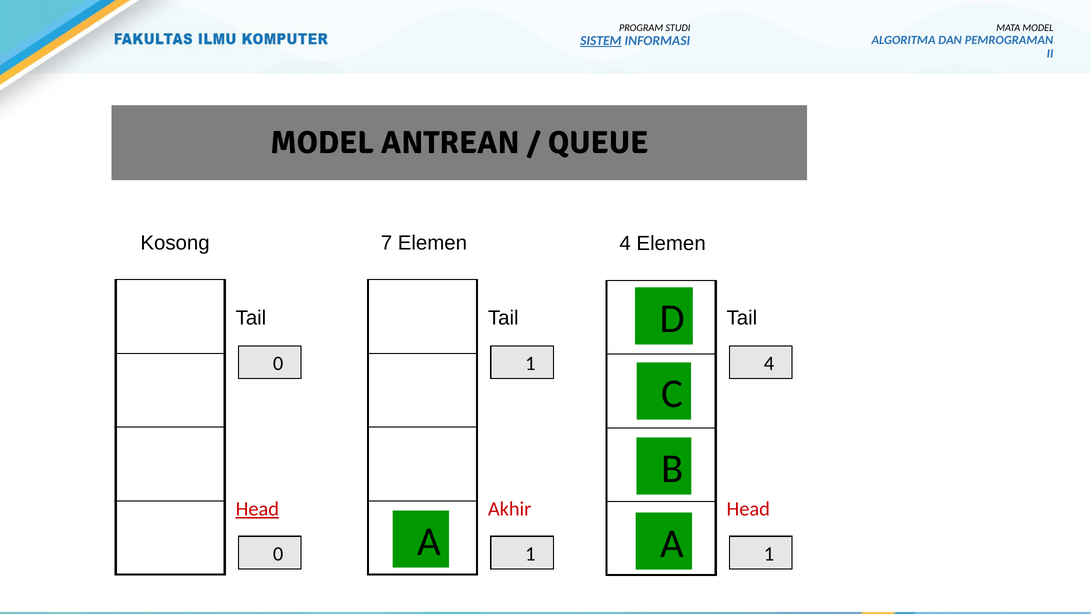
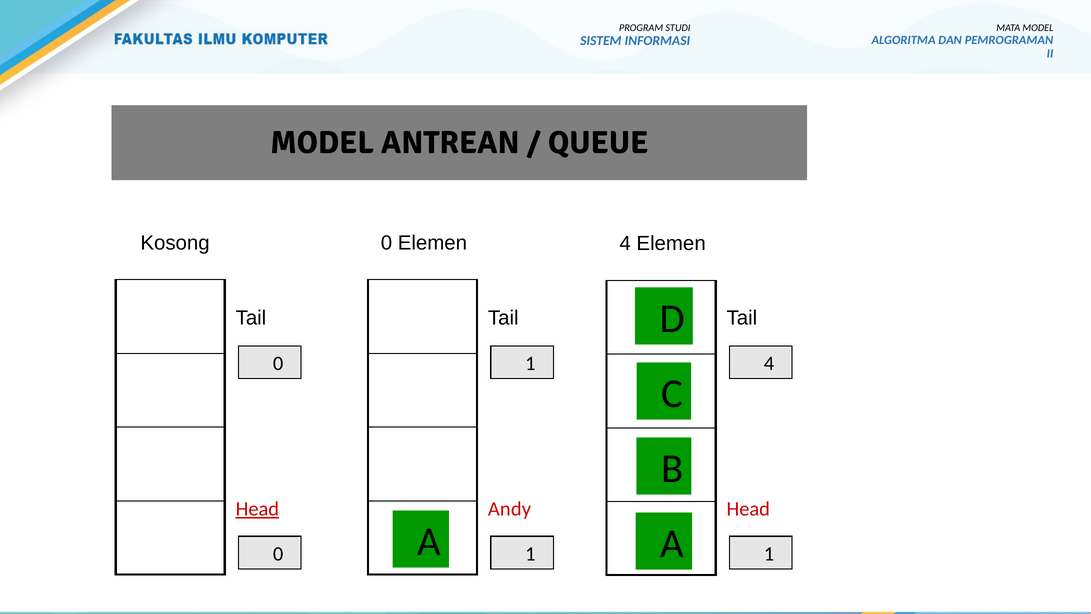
SISTEM underline: present -> none (601, 41)
Kosong 7: 7 -> 0 (386, 243)
Akhir: Akhir -> Andy (510, 509)
